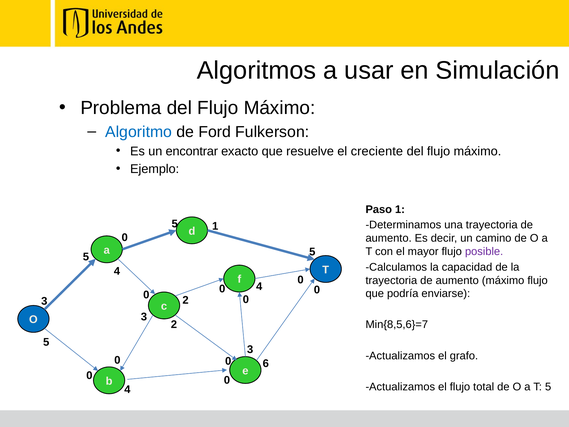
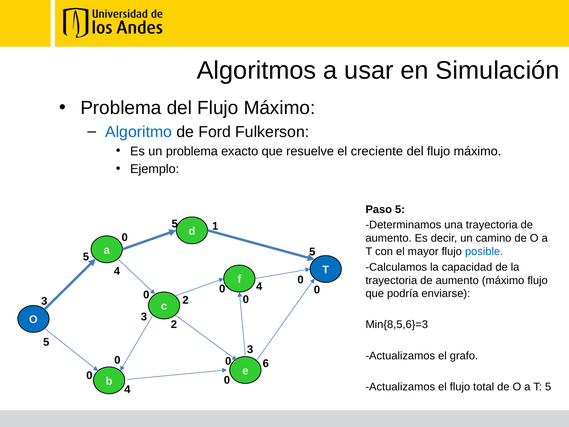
un encontrar: encontrar -> problema (192, 151)
Paso 1: 1 -> 5 (400, 209)
posible colour: purple -> blue (484, 251)
Min{8,5,6}=7: Min{8,5,6}=7 -> Min{8,5,6}=3 (397, 324)
